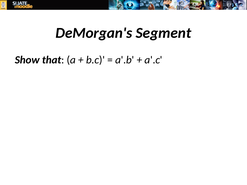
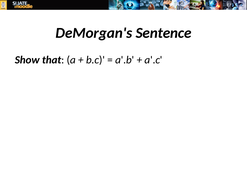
Segment: Segment -> Sentence (164, 33)
